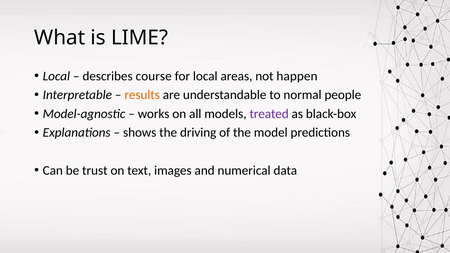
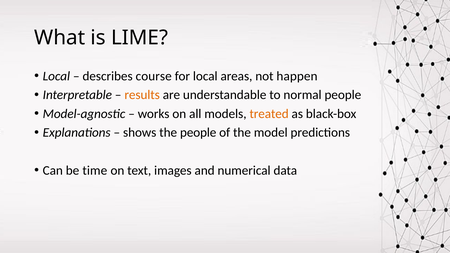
treated colour: purple -> orange (269, 114)
the driving: driving -> people (198, 133)
trust: trust -> time (95, 170)
